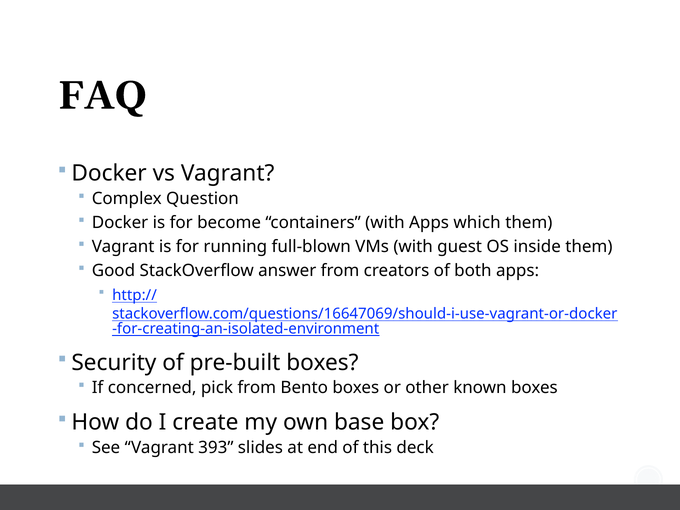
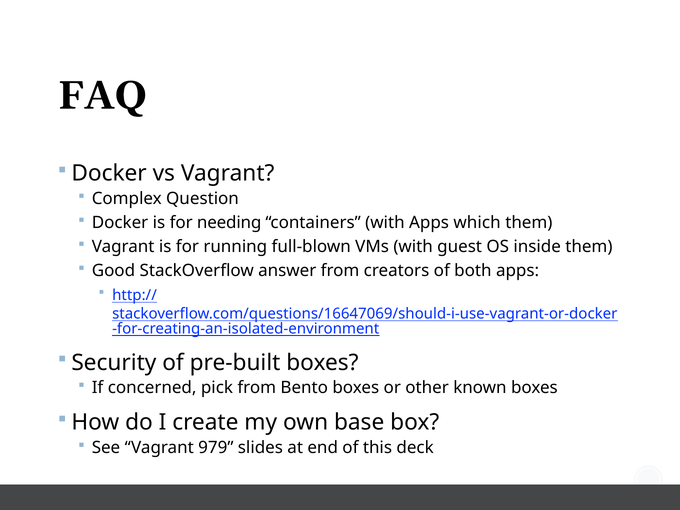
become: become -> needing (229, 223)
393: 393 -> 979 (216, 448)
